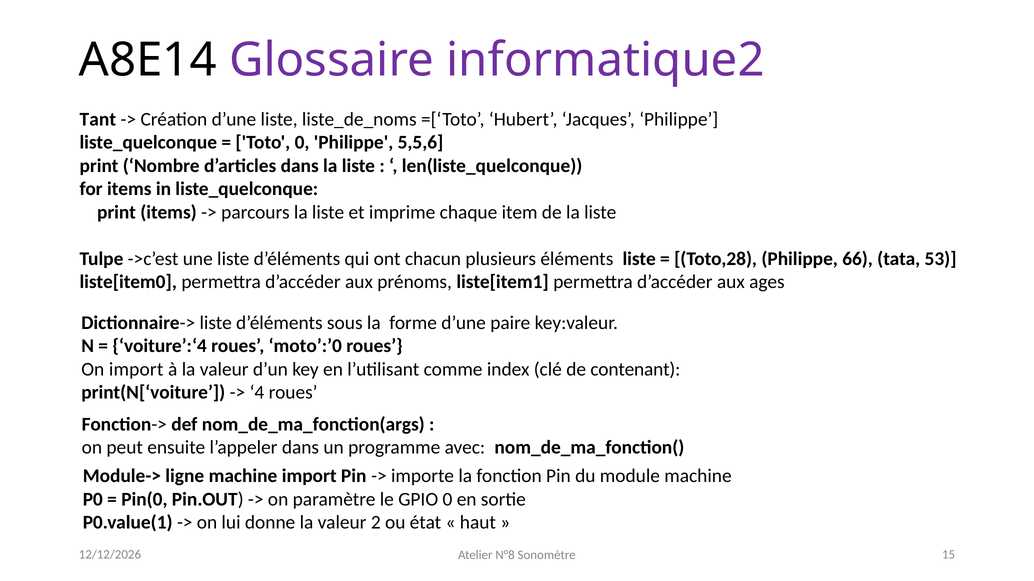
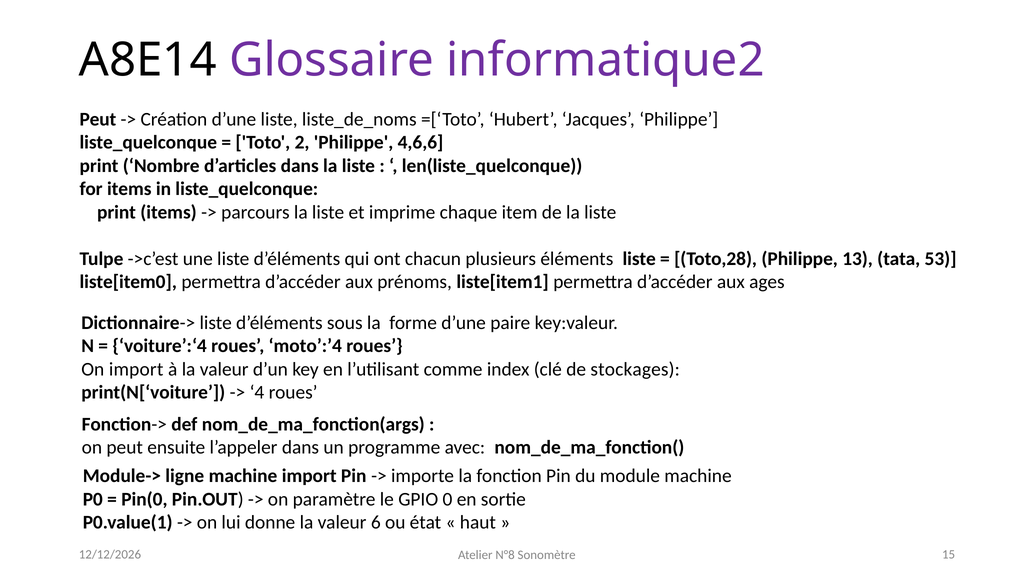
Tant: Tant -> Peut (98, 119)
Toto 0: 0 -> 2 (302, 143)
5,5,6: 5,5,6 -> 4,6,6 (421, 143)
66: 66 -> 13 (858, 259)
moto’:’0: moto’:’0 -> moto’:’4 (305, 346)
contenant: contenant -> stockages (635, 370)
2: 2 -> 6 (376, 523)
